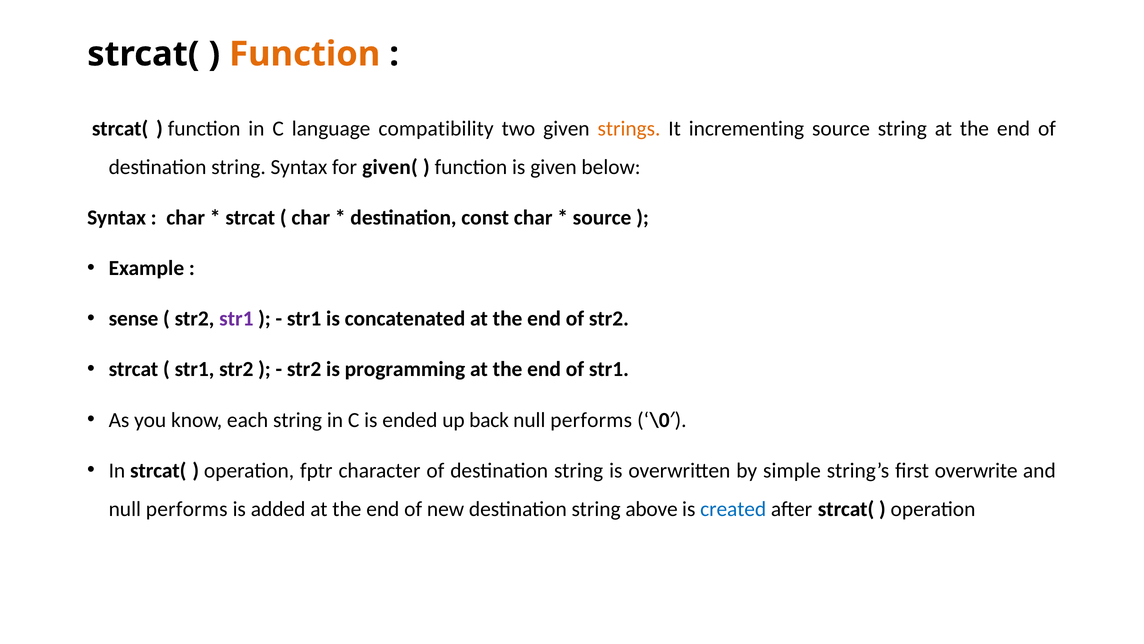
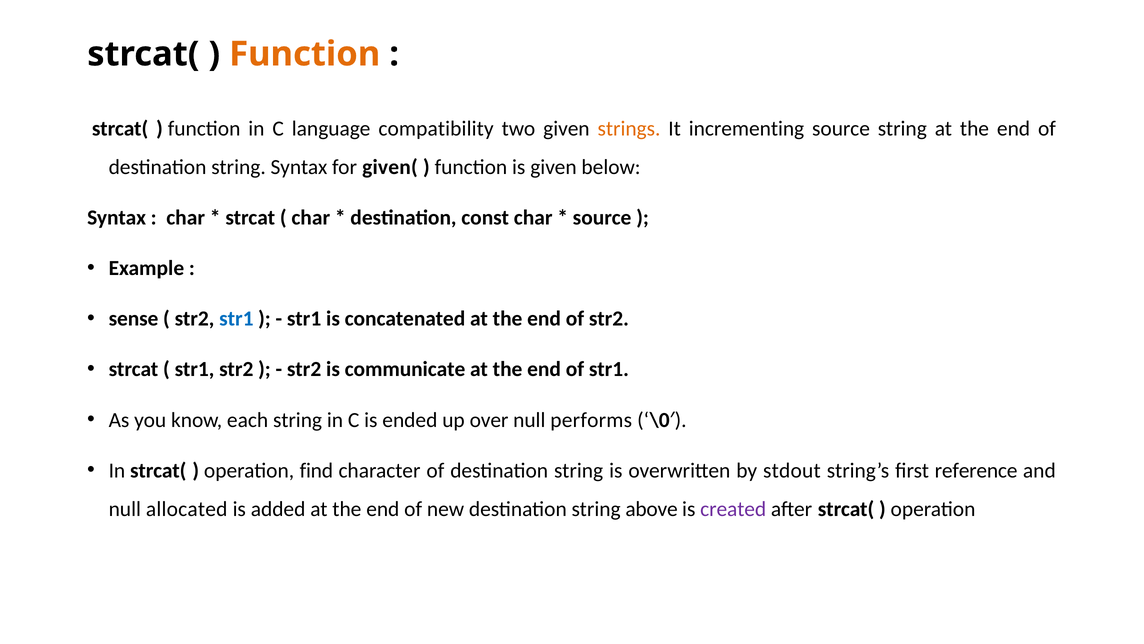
str1 colour: purple -> blue (236, 319)
programming: programming -> communicate (405, 369)
back: back -> over (489, 420)
fptr: fptr -> find (316, 470)
simple: simple -> stdout (792, 470)
overwrite: overwrite -> reference (976, 470)
performs: performs -> allocated (187, 509)
created colour: blue -> purple (733, 509)
